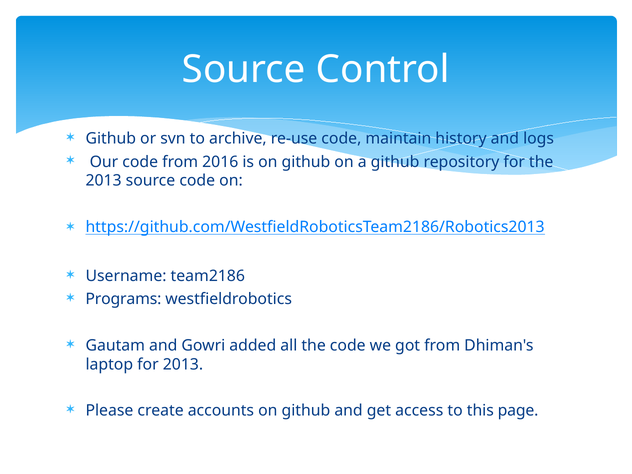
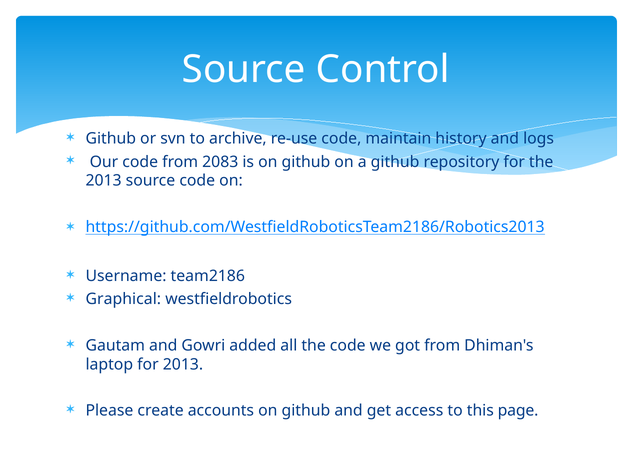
2016: 2016 -> 2083 (220, 162)
Programs: Programs -> Graphical (123, 299)
